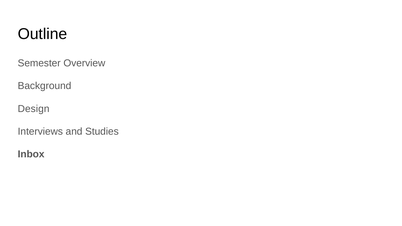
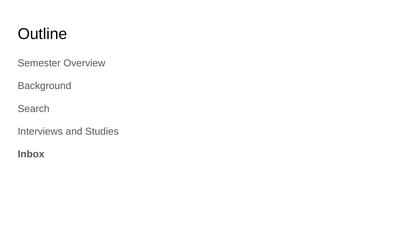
Design: Design -> Search (34, 109)
